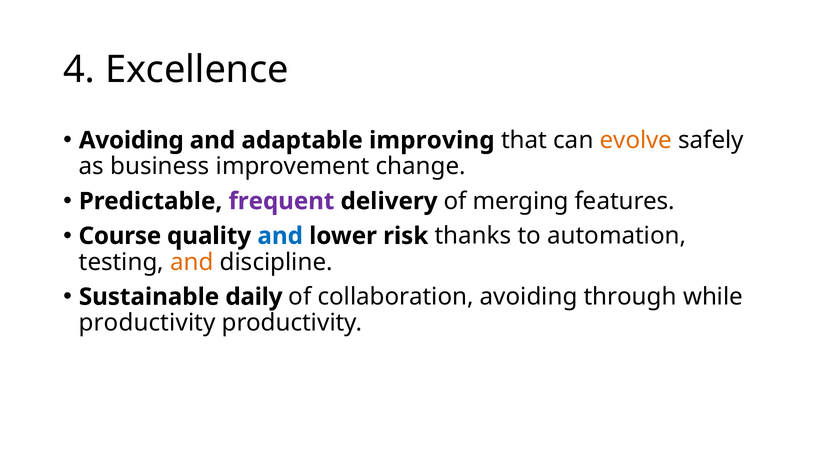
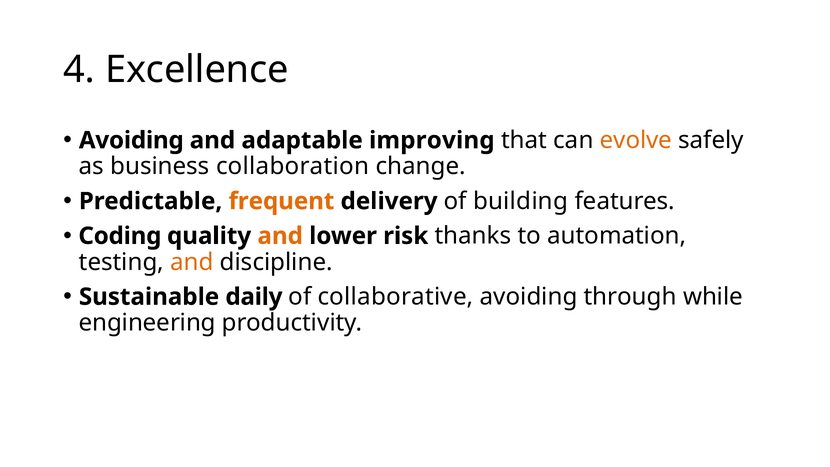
improvement: improvement -> collaboration (293, 166)
frequent colour: purple -> orange (281, 201)
merging: merging -> building (521, 201)
Course: Course -> Coding (120, 236)
and colour: blue -> orange (280, 236)
collaboration: collaboration -> collaborative (395, 297)
productivity: productivity -> engineering (147, 323)
